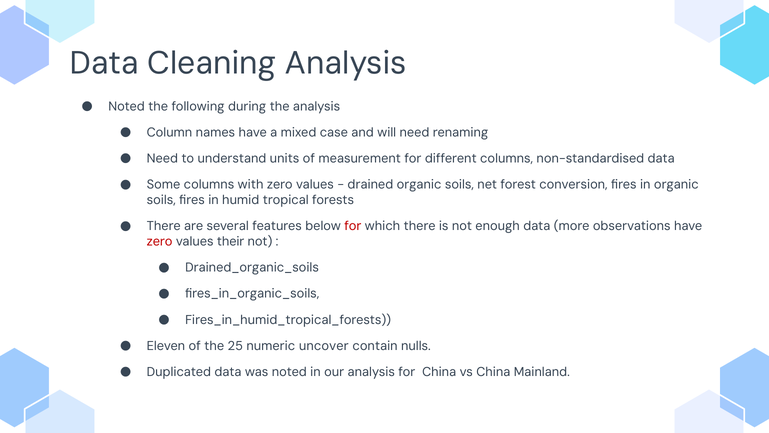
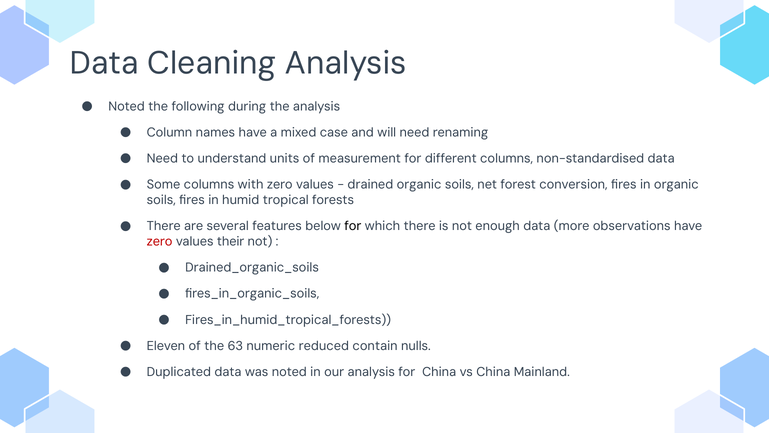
for colour: red -> black (353, 226)
25: 25 -> 63 (235, 346)
uncover: uncover -> reduced (324, 346)
